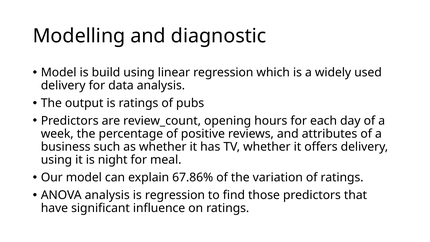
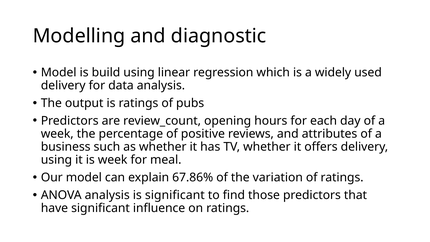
is night: night -> week (113, 160)
is regression: regression -> significant (175, 195)
